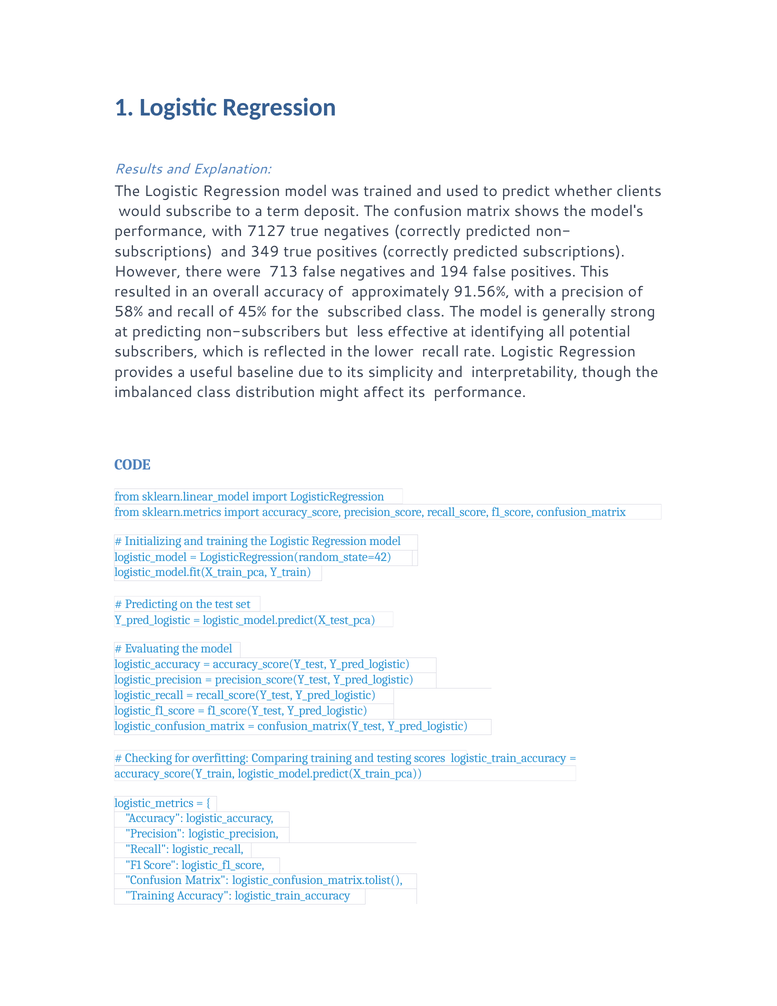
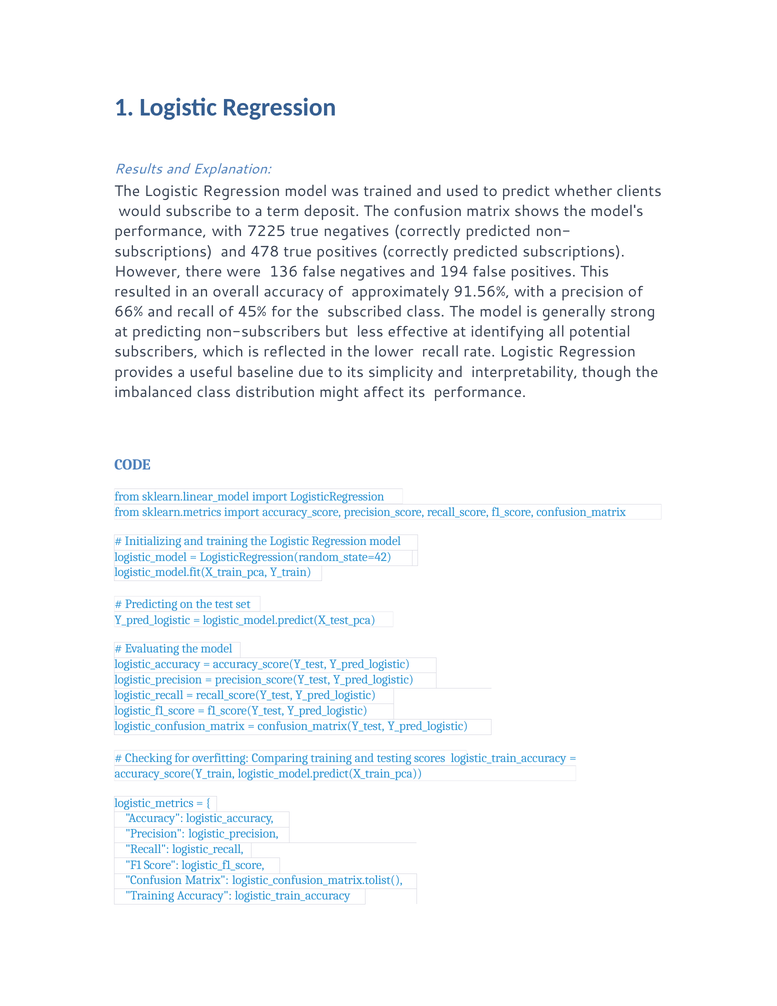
7127: 7127 -> 7225 (266, 231)
349: 349 -> 478 (265, 251)
713: 713 -> 136 (284, 271)
58%: 58% -> 66% (129, 312)
